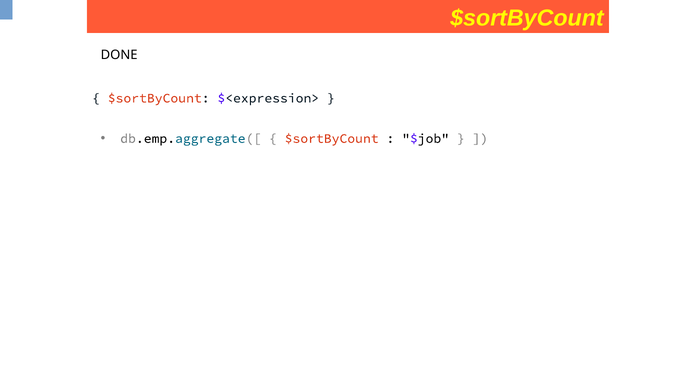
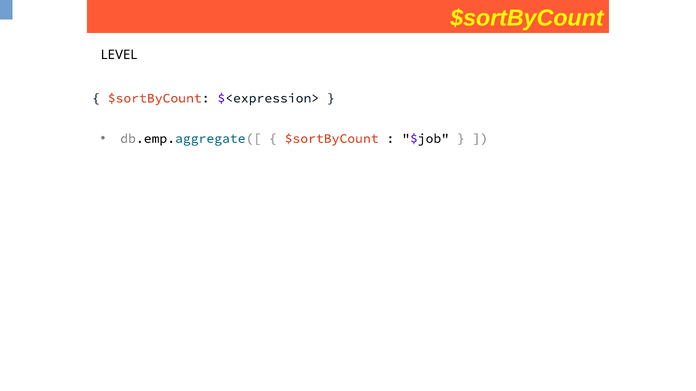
DONE: DONE -> LEVEL (119, 55)
